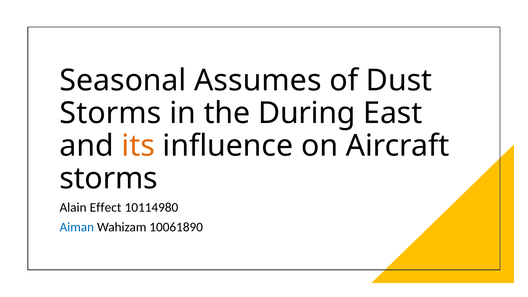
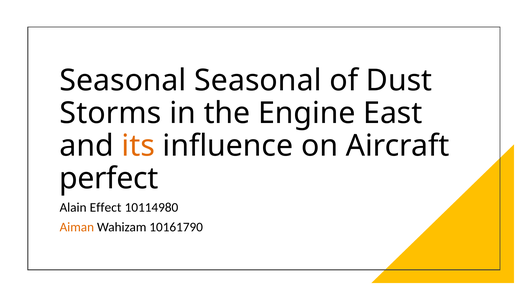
Seasonal Assumes: Assumes -> Seasonal (258, 81)
During: During -> Engine (307, 113)
storms: storms -> perfect (109, 179)
Aiman colour: blue -> orange (77, 227)
10061890: 10061890 -> 10161790 (176, 227)
